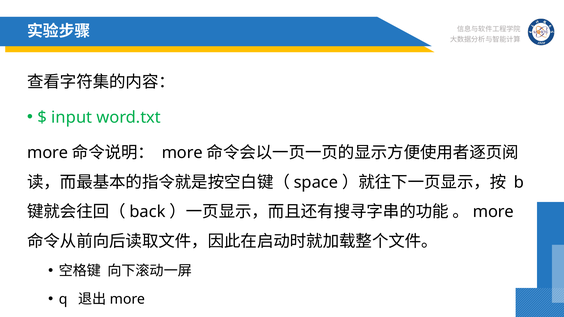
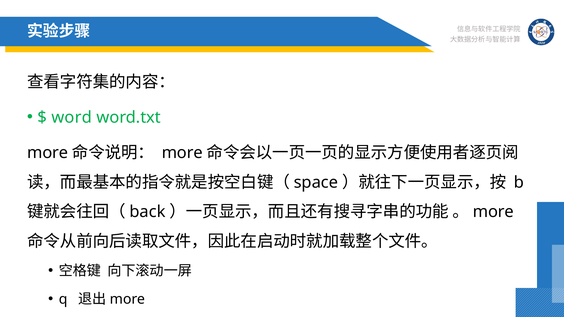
input: input -> word (72, 118)
